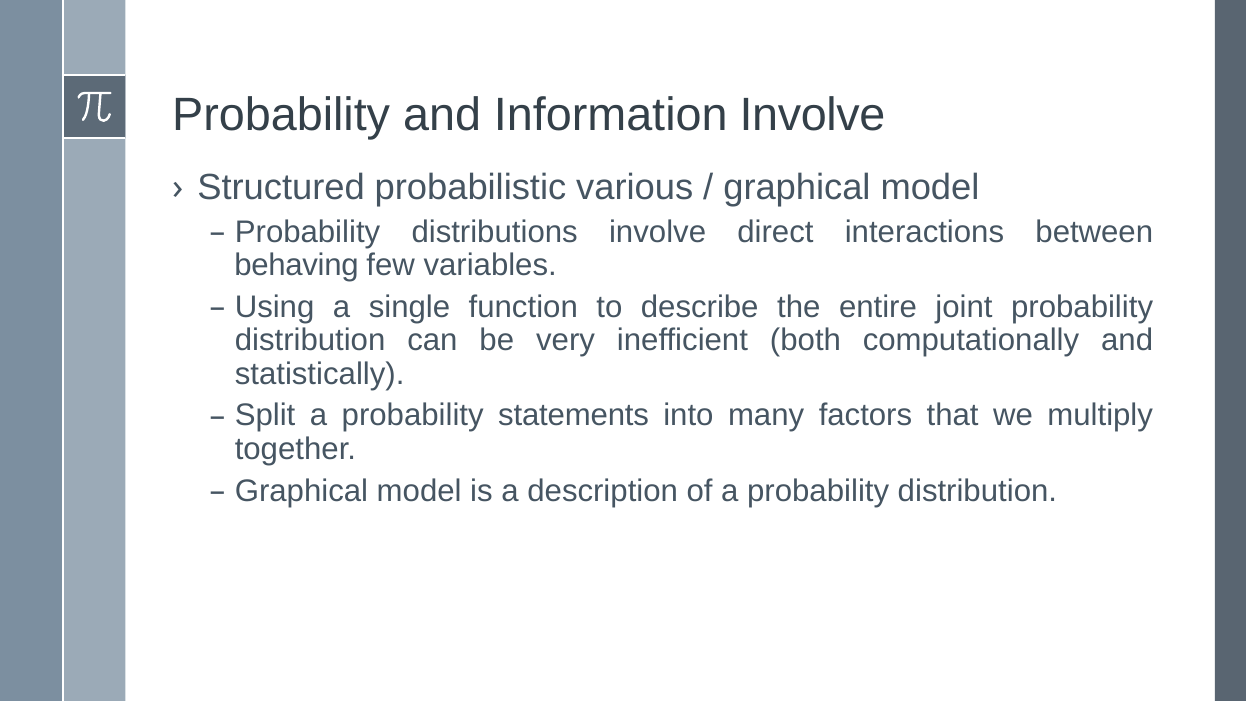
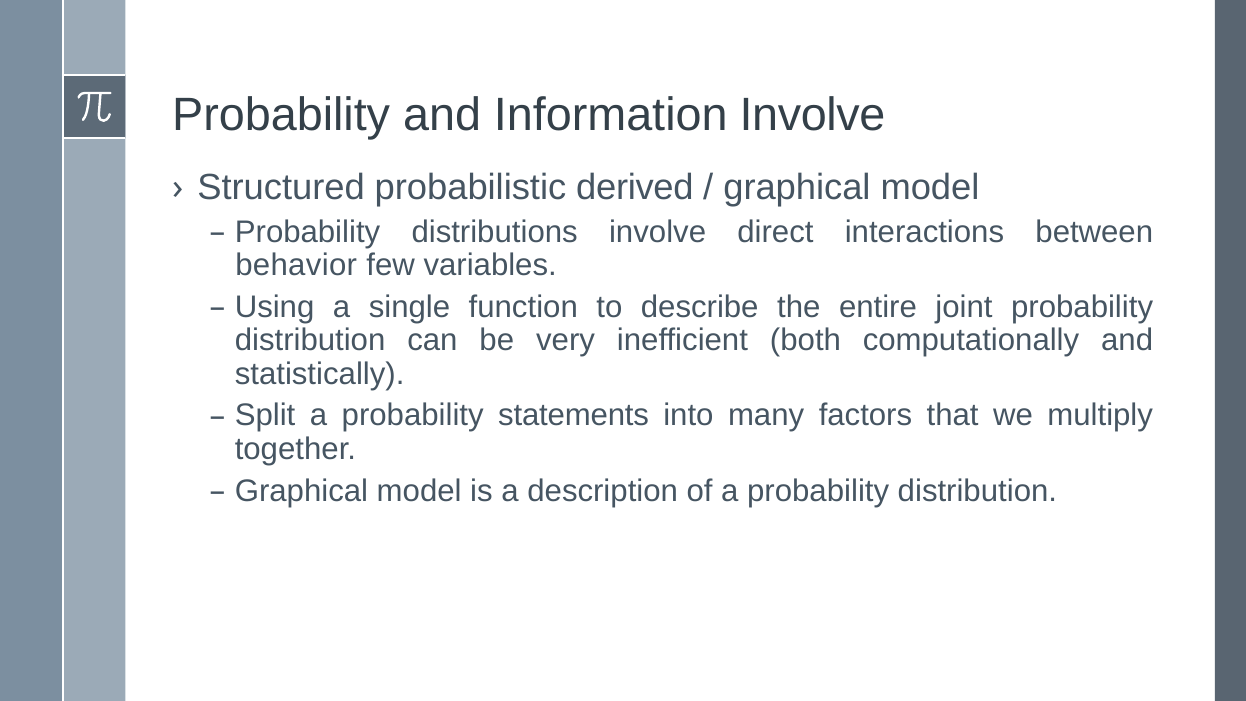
various: various -> derived (635, 188)
behaving: behaving -> behavior (296, 266)
